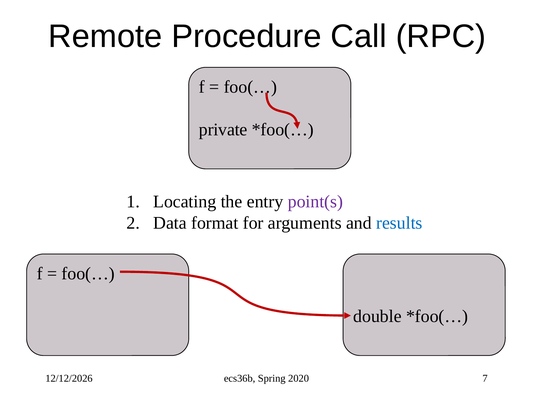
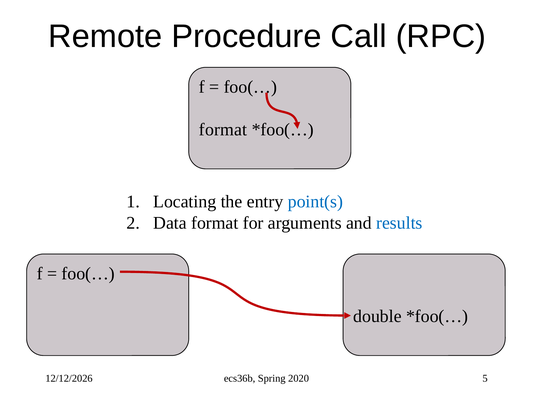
private: private -> format (223, 129)
point(s colour: purple -> blue (315, 202)
7: 7 -> 5 (485, 378)
